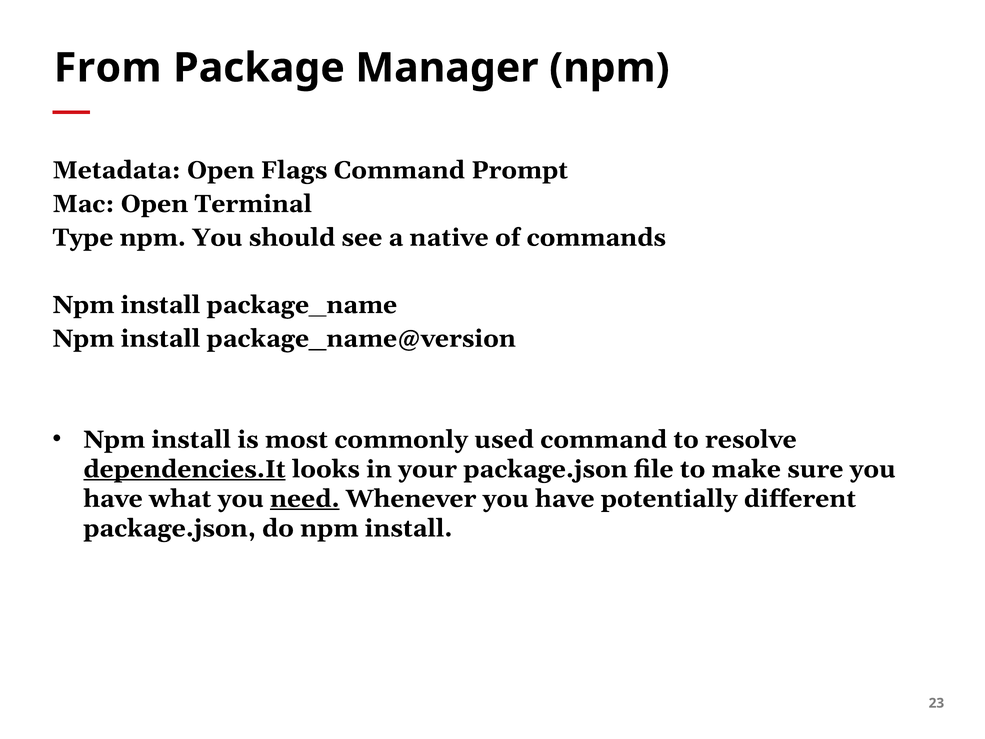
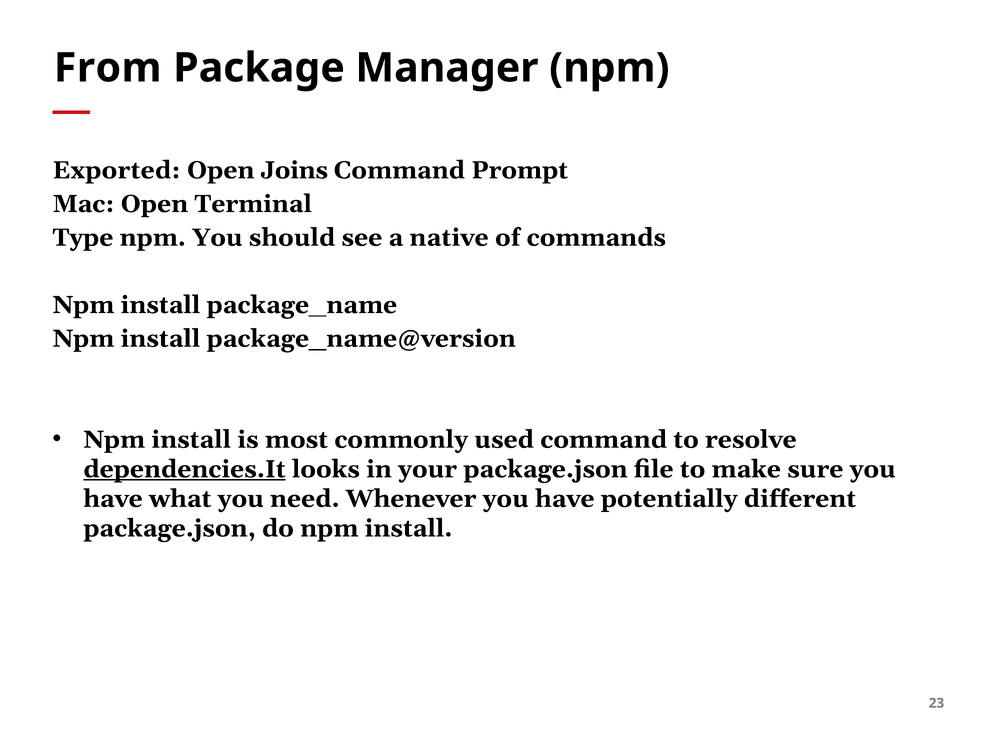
Metadata: Metadata -> Exported (116, 170)
Flags: Flags -> Joins (294, 170)
need underline: present -> none (305, 499)
